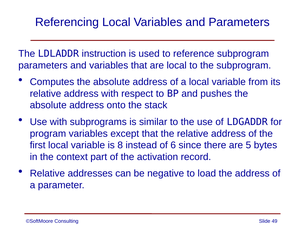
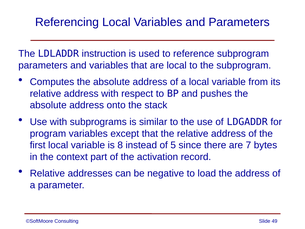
6: 6 -> 5 (173, 145)
5: 5 -> 7 (248, 145)
